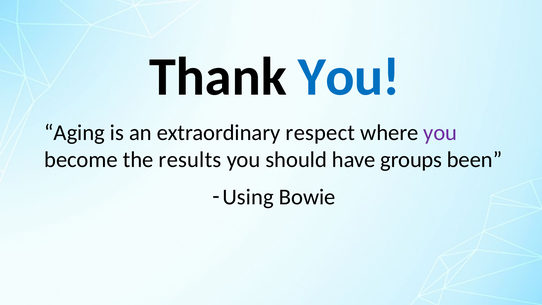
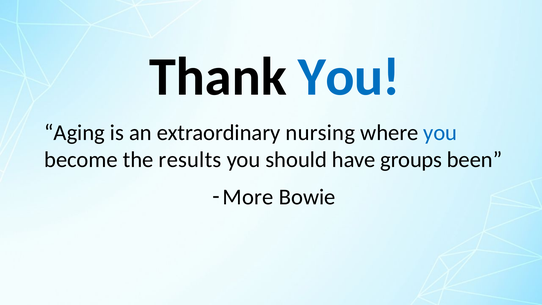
respect: respect -> nursing (320, 133)
you colour: purple -> blue (440, 133)
Using: Using -> More (248, 197)
